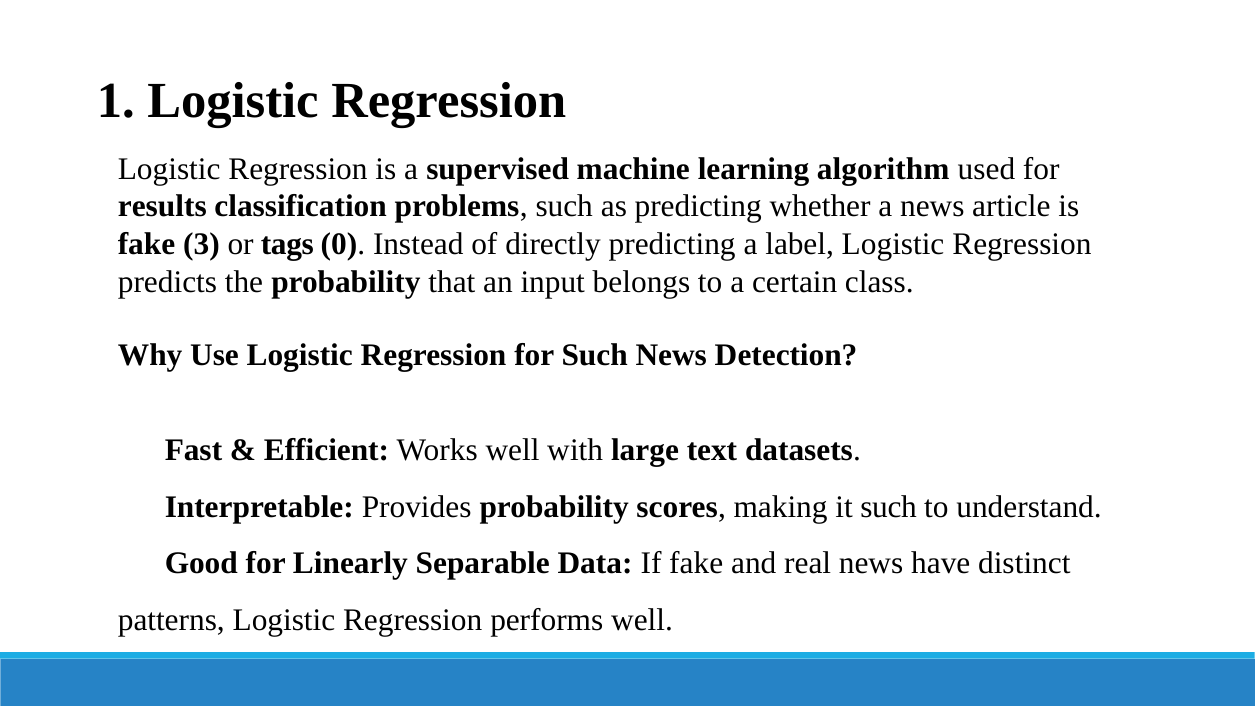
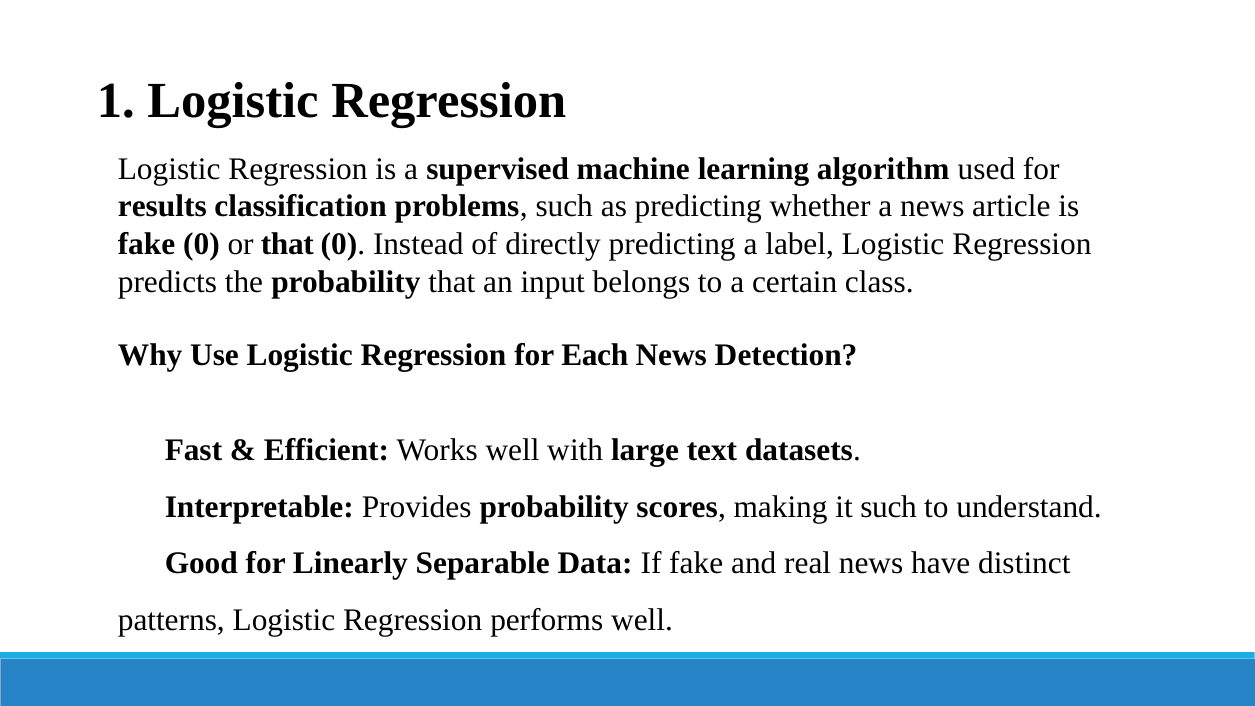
fake 3: 3 -> 0 (201, 244)
or tags: tags -> that (287, 244)
for Such: Such -> Each (595, 355)
